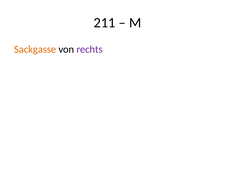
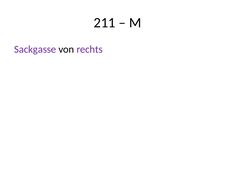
Sackgasse colour: orange -> purple (35, 49)
